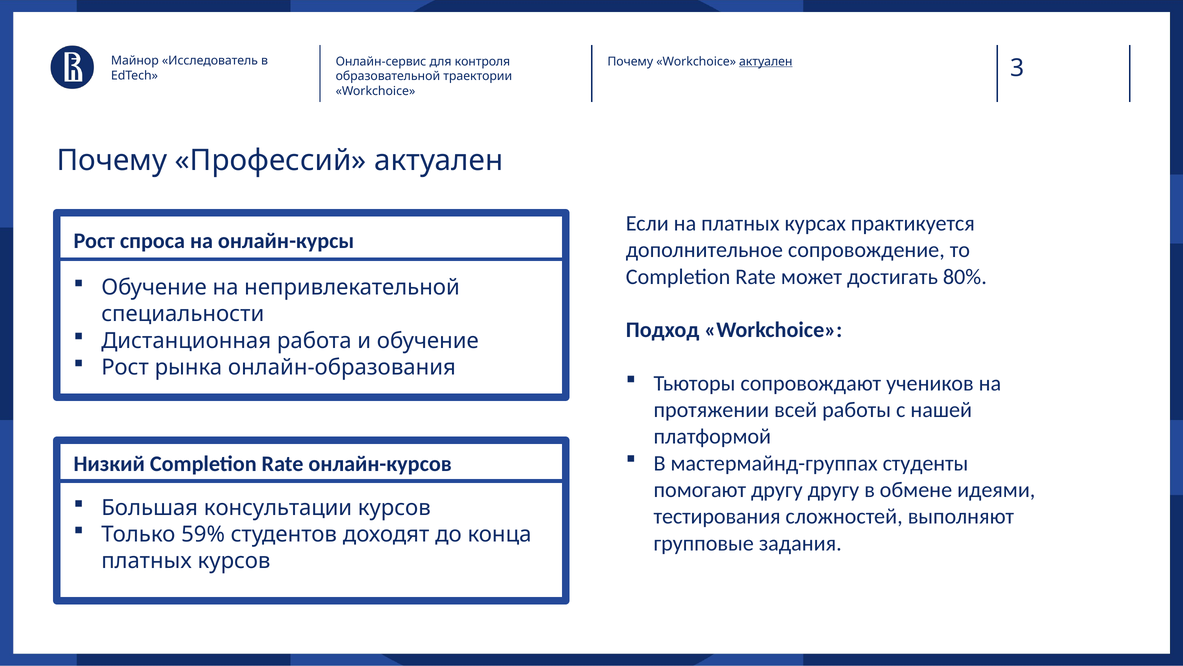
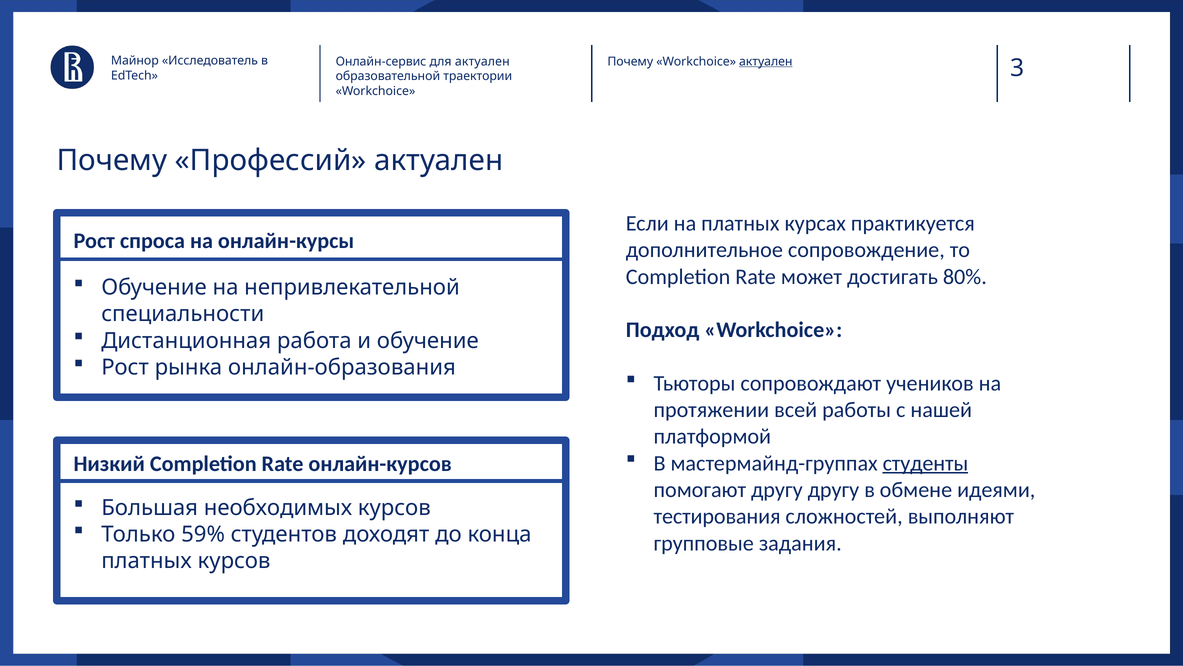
для контроля: контроля -> актуален (482, 61)
студенты underline: none -> present (925, 463)
консультации: консультации -> необходимых (278, 507)
